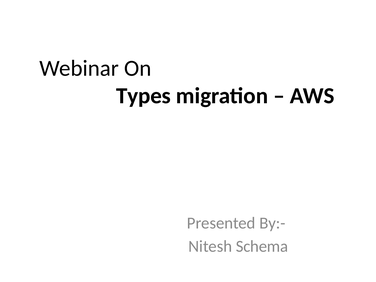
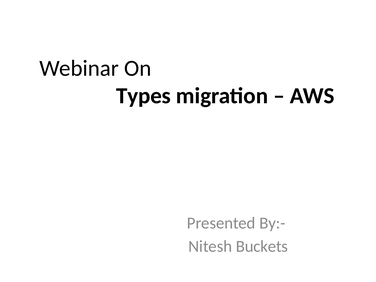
Schema: Schema -> Buckets (262, 246)
